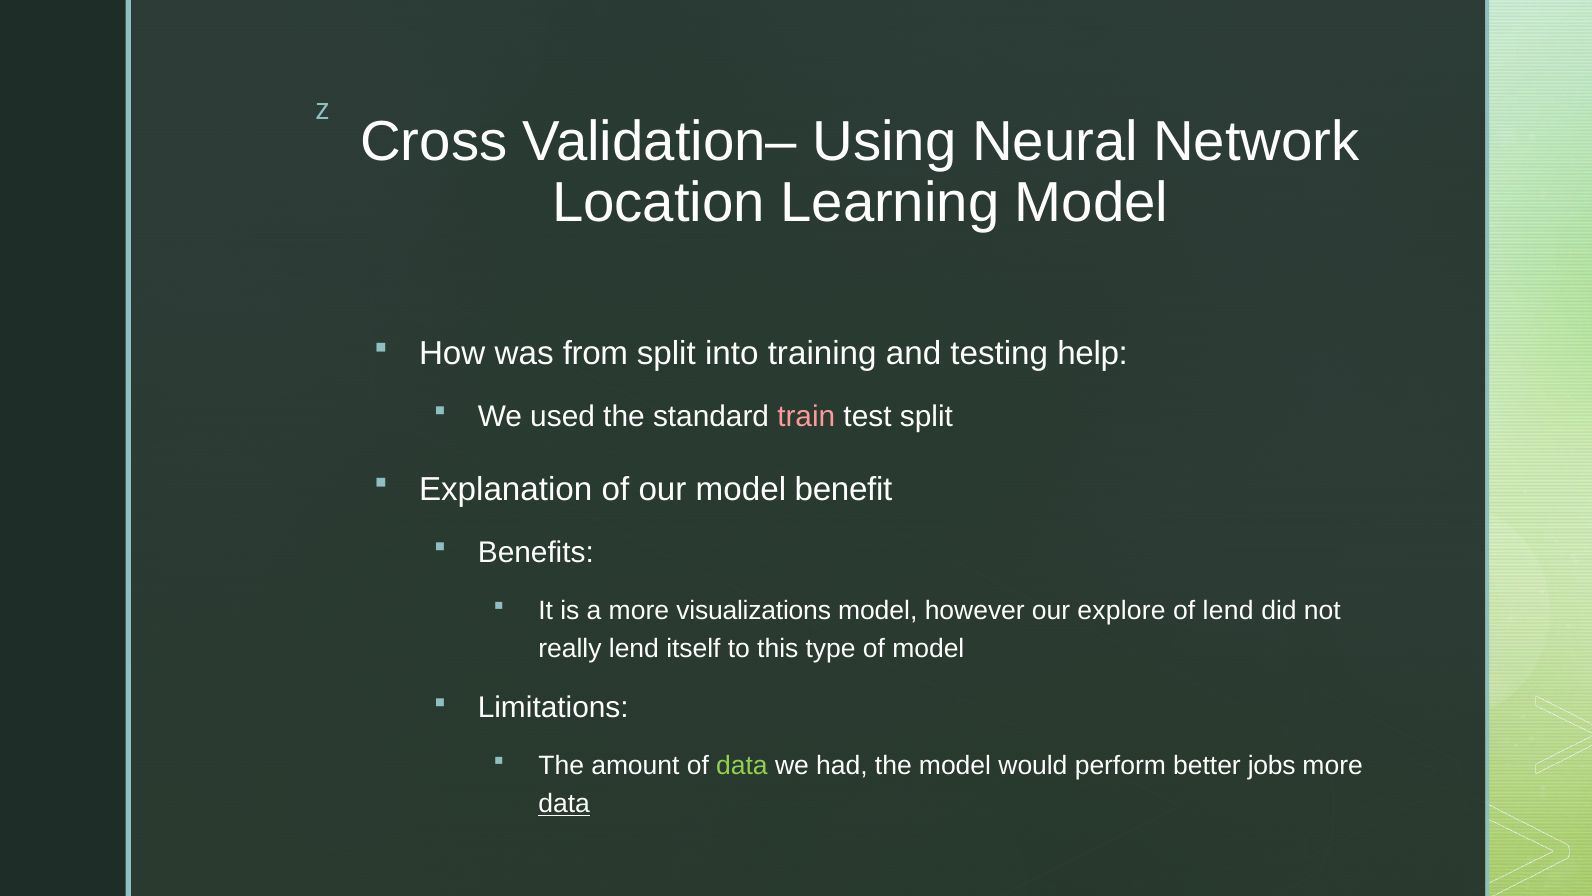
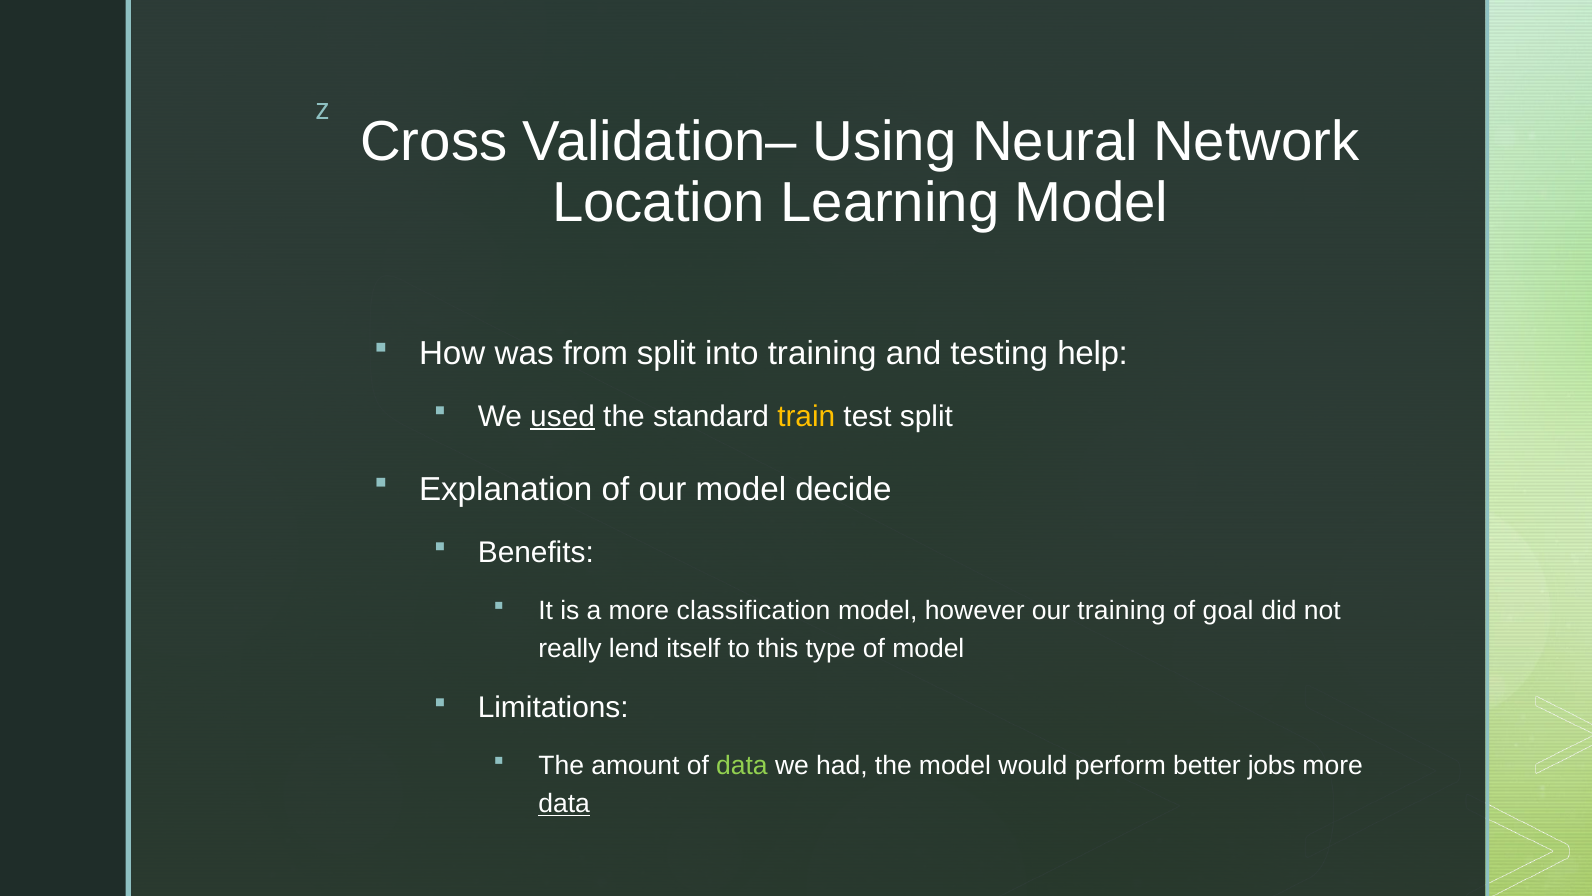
used underline: none -> present (563, 416)
train colour: pink -> yellow (806, 416)
benefit: benefit -> decide (843, 489)
visualizations: visualizations -> classification (753, 610)
our explore: explore -> training (1122, 610)
of lend: lend -> goal (1228, 610)
